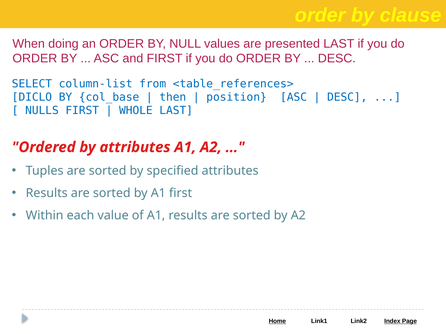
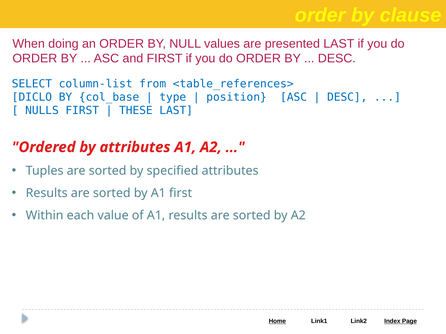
then: then -> type (173, 97)
WHOLE: WHOLE -> THESE (136, 111)
